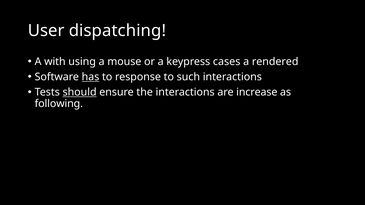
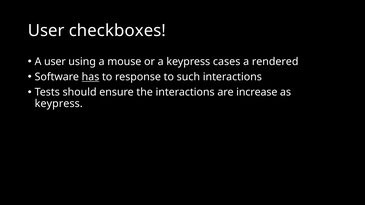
dispatching: dispatching -> checkboxes (117, 31)
A with: with -> user (55, 62)
should underline: present -> none (80, 92)
following: following -> keypress (59, 104)
